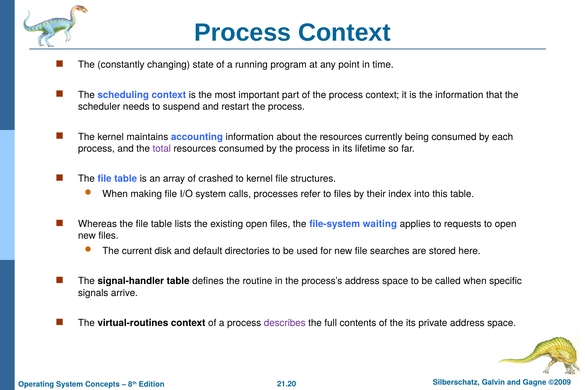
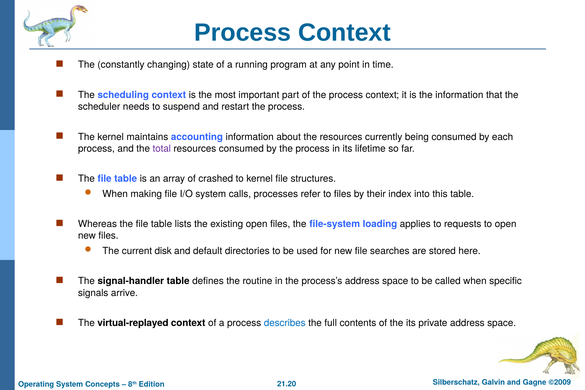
waiting: waiting -> loading (380, 224)
virtual-routines: virtual-routines -> virtual-replayed (133, 323)
describes colour: purple -> blue (285, 323)
